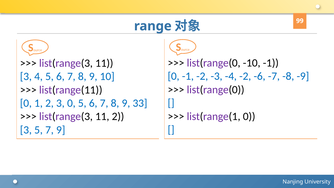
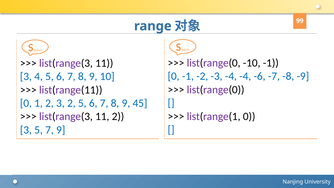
-4 -2: -2 -> -4 (245, 76)
3 0: 0 -> 2 (71, 103)
33: 33 -> 45 (140, 103)
